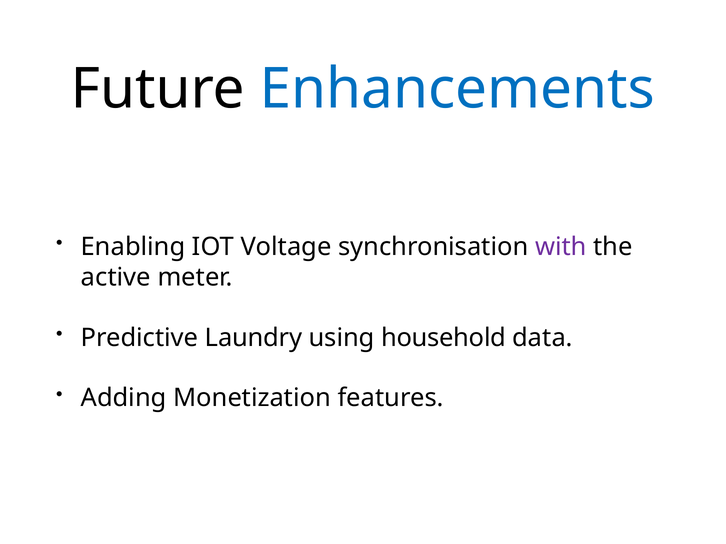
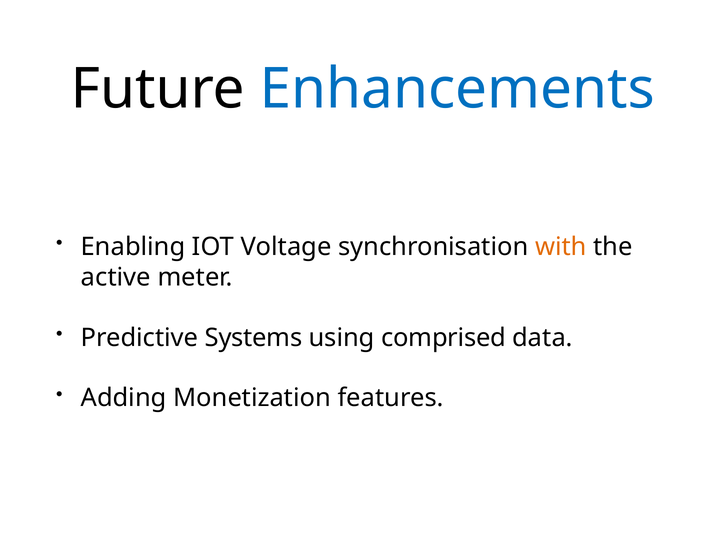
with colour: purple -> orange (561, 247)
Laundry: Laundry -> Systems (254, 338)
household: household -> comprised (444, 338)
